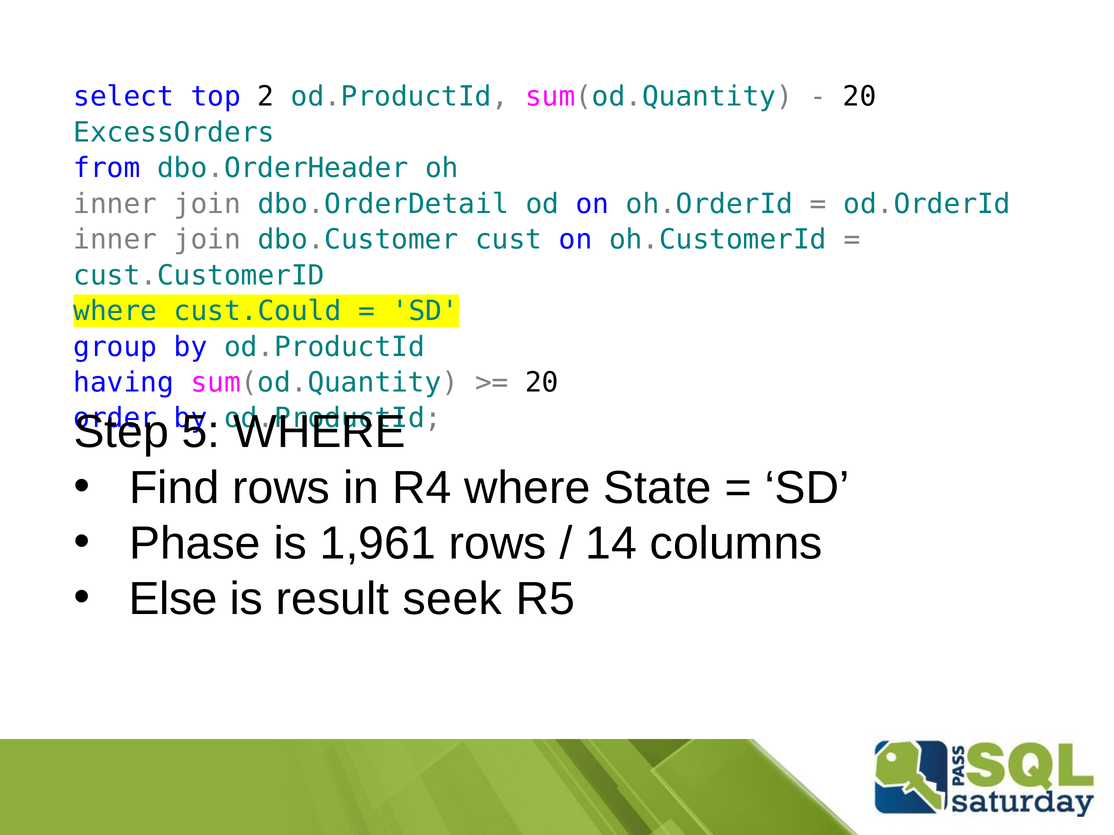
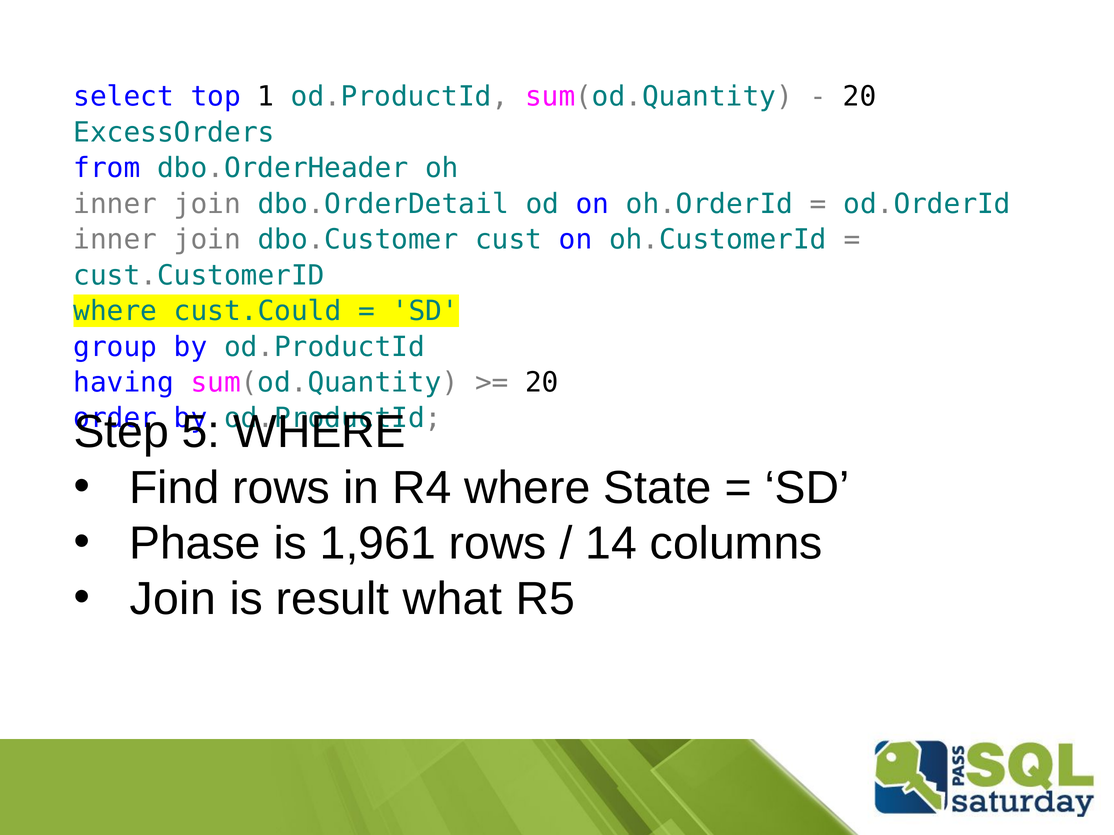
2: 2 -> 1 (266, 97)
Else: Else -> Join (173, 600)
seek: seek -> what (452, 600)
